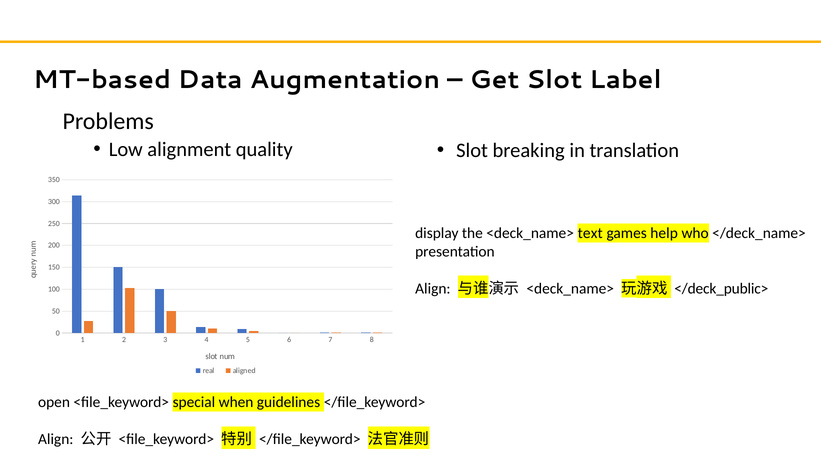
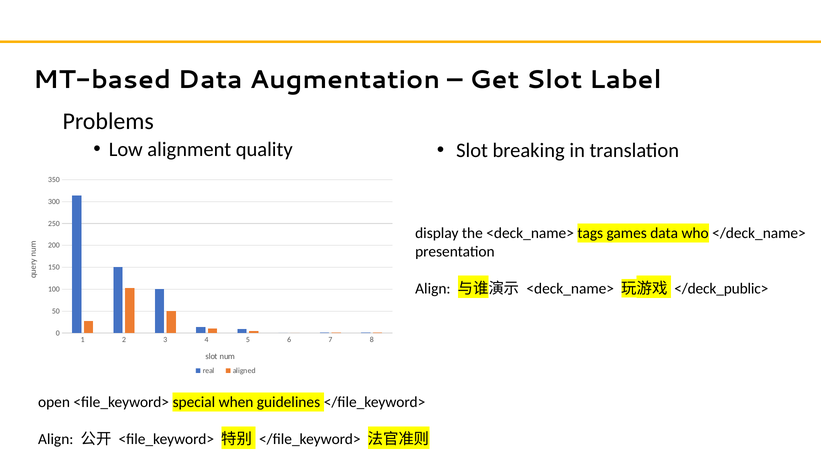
text: text -> tags (590, 233)
games help: help -> data (664, 233)
